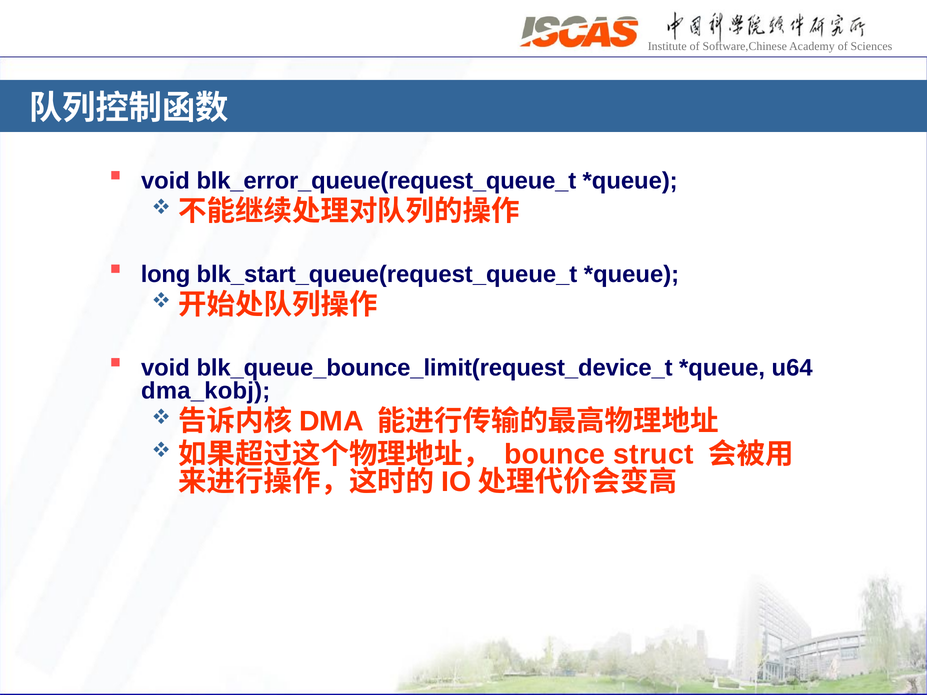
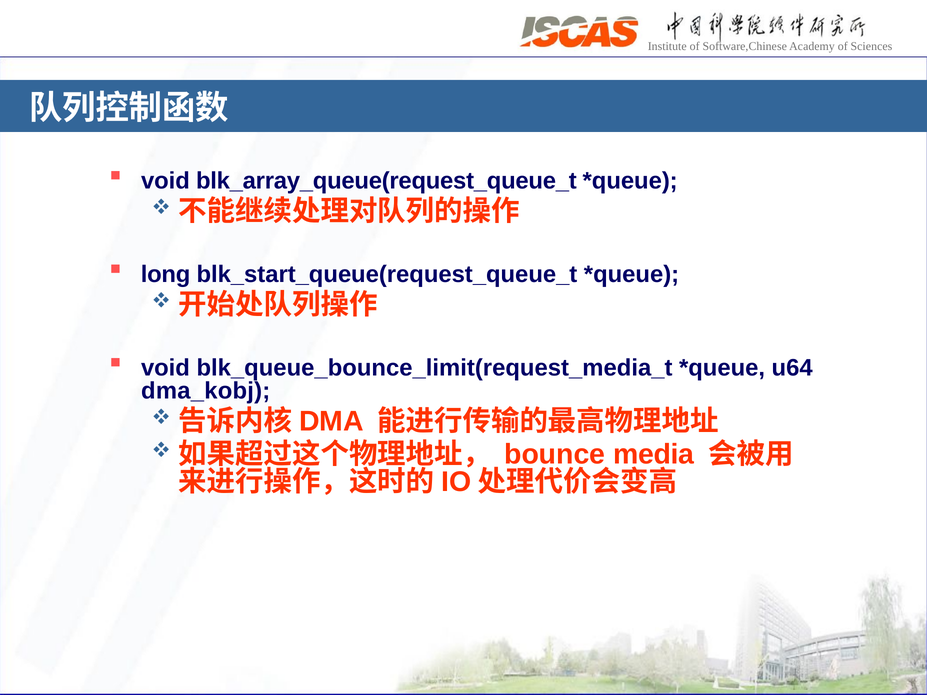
blk_error_queue(request_queue_t: blk_error_queue(request_queue_t -> blk_array_queue(request_queue_t (386, 181)
blk_queue_bounce_limit(request_device_t: blk_queue_bounce_limit(request_device_t -> blk_queue_bounce_limit(request_media_t (434, 368)
struct: struct -> media (654, 455)
